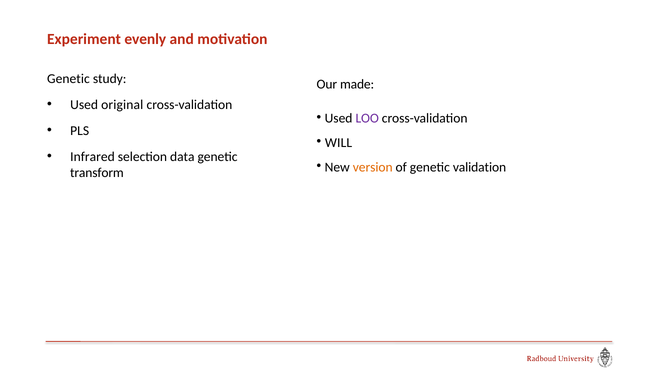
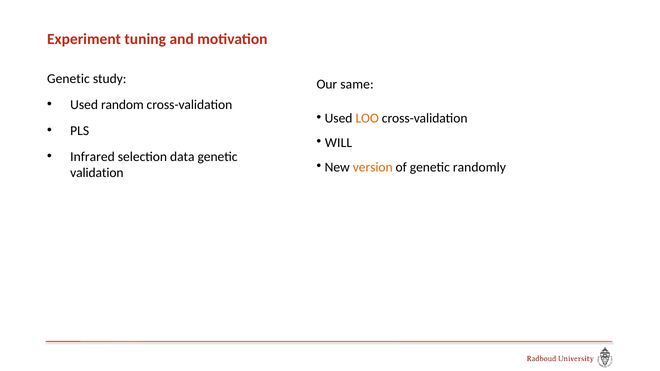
evenly: evenly -> tuning (145, 39)
made: made -> same (357, 85)
original: original -> random (122, 105)
LOO colour: purple -> orange (367, 119)
validation: validation -> randomly (479, 167)
transform: transform -> validation (97, 173)
